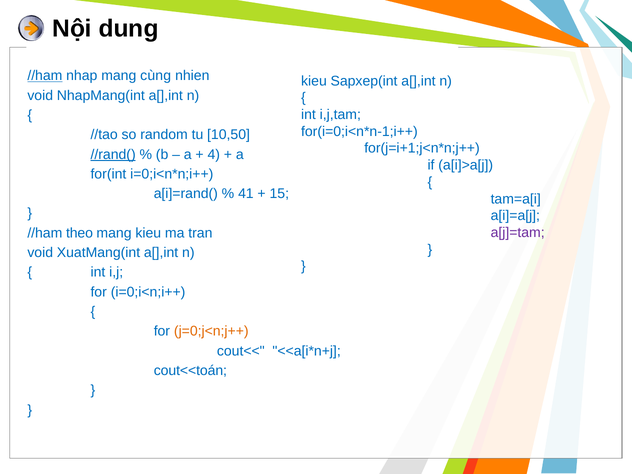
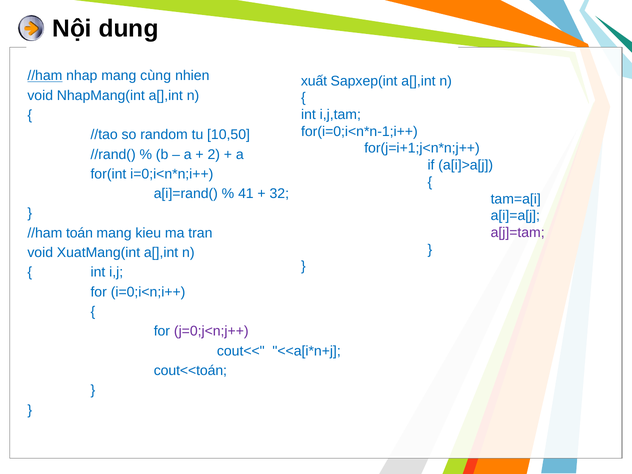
kieu: kieu -> xuất (314, 81)
//rand( underline: present -> none (113, 154)
4: 4 -> 2 (214, 154)
15: 15 -> 32 (279, 194)
theo: theo -> toán (80, 233)
j=0;j<n;j++ colour: orange -> purple (211, 331)
